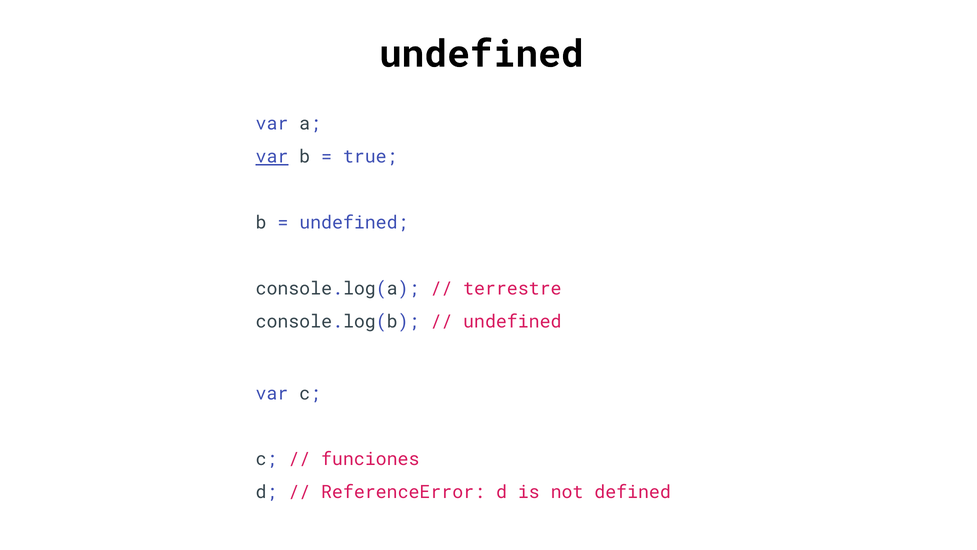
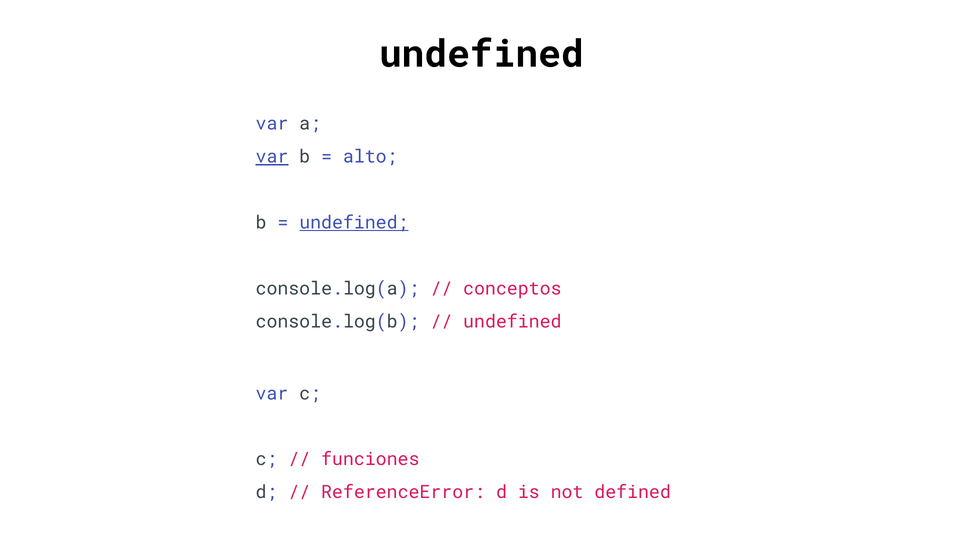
true: true -> alto (370, 157)
undefined underline: none -> present (354, 223)
terrestre: terrestre -> conceptos (512, 288)
